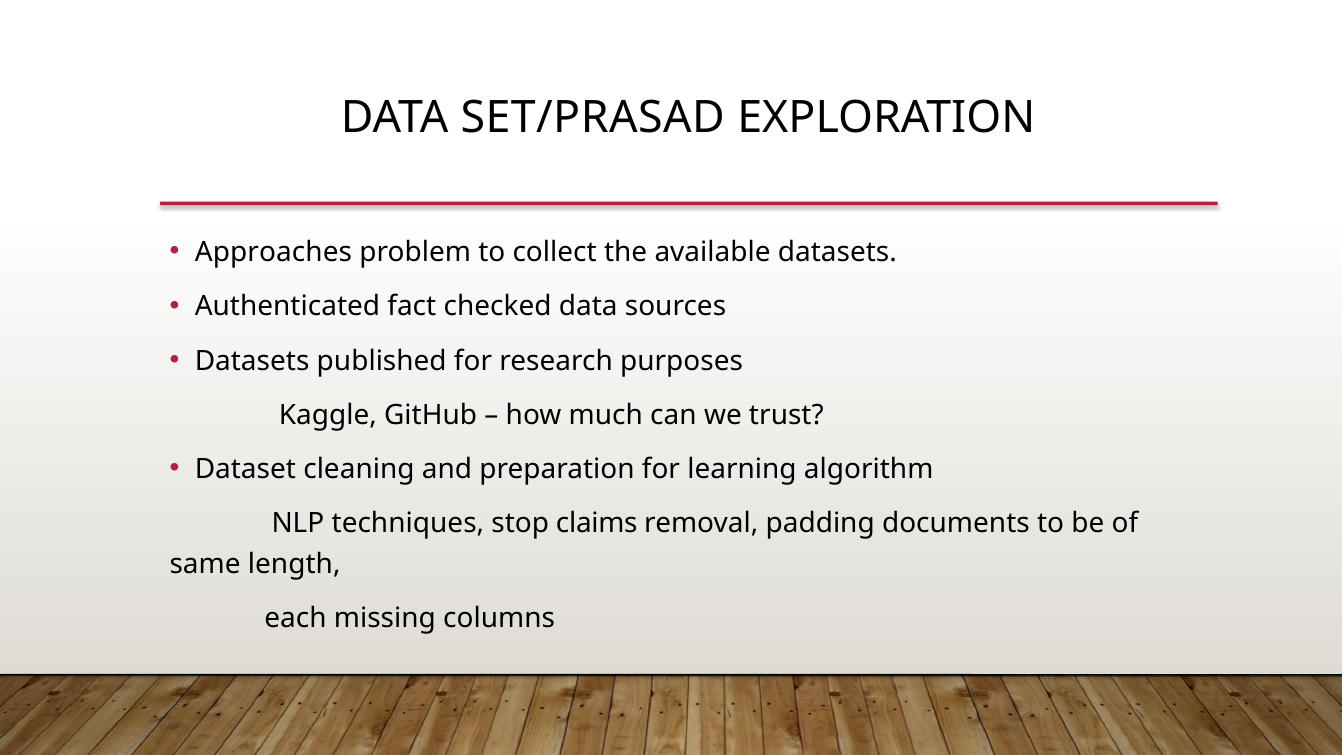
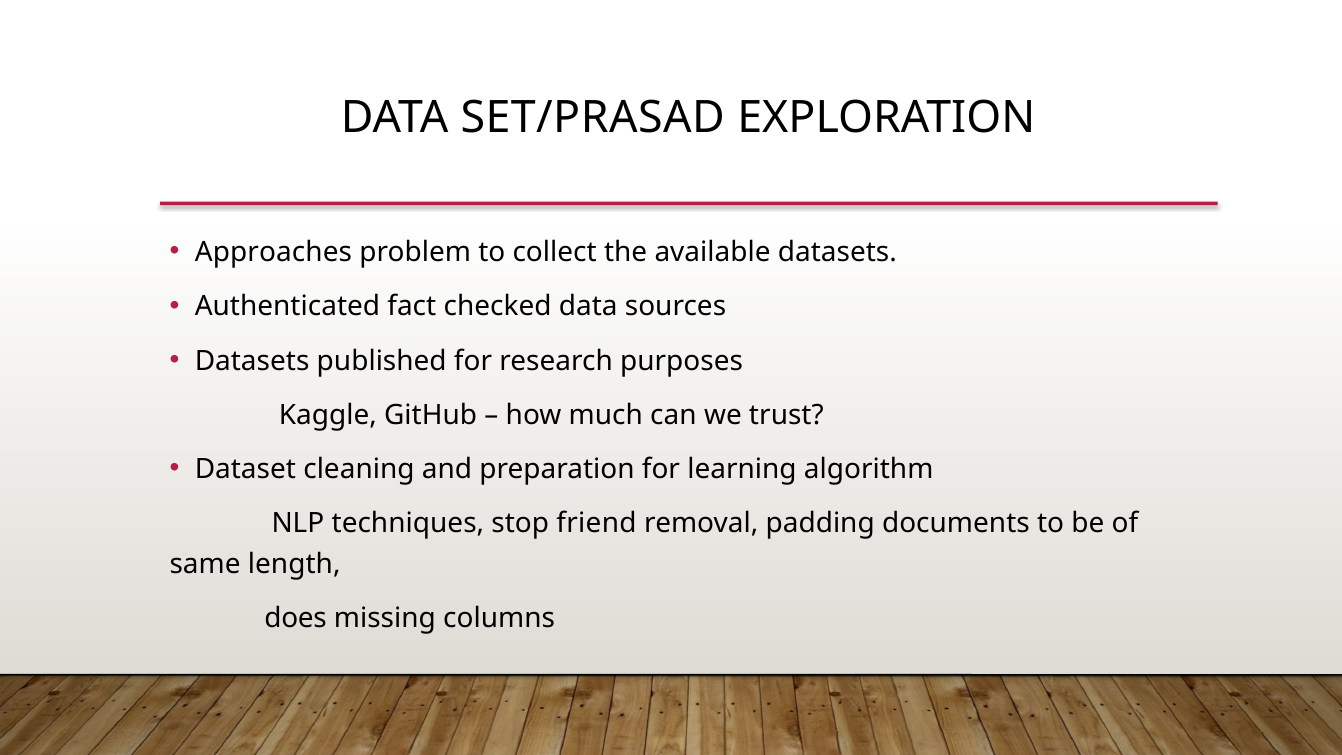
claims: claims -> friend (597, 523)
each: each -> does (296, 618)
